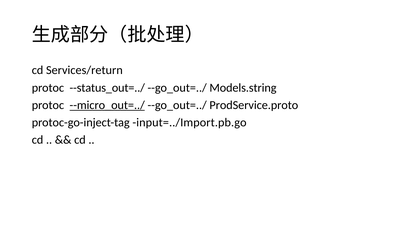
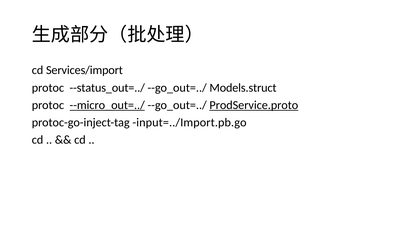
Services/return: Services/return -> Services/import (84, 70)
Models.string: Models.string -> Models.struct (243, 88)
ProdService.proto underline: none -> present (254, 105)
